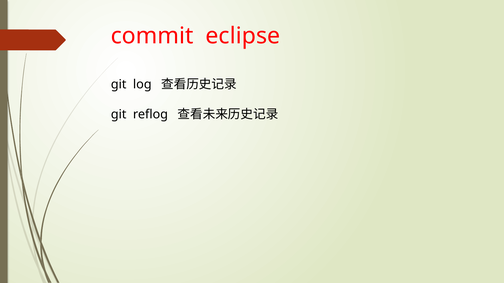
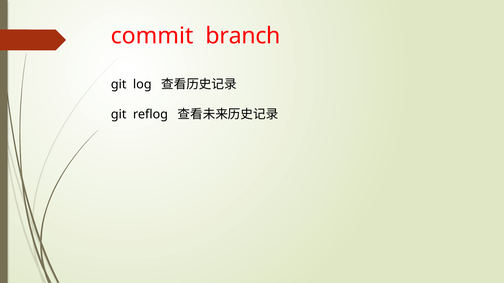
eclipse: eclipse -> branch (243, 36)
